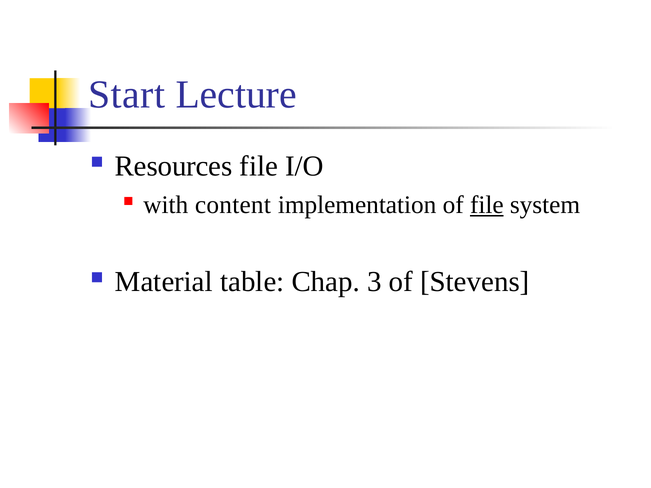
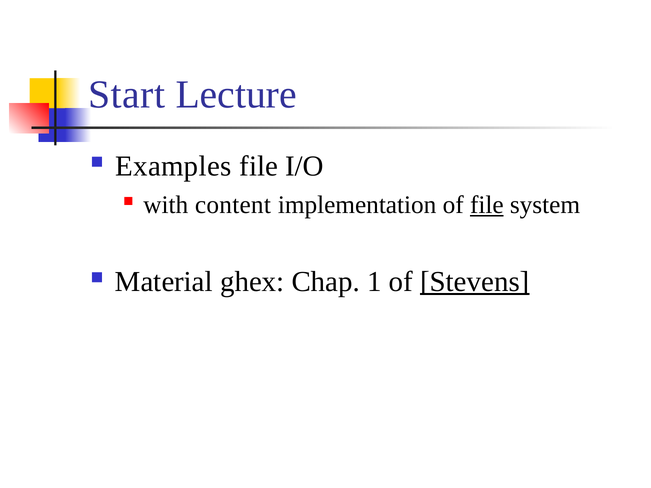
Resources: Resources -> Examples (173, 166)
table: table -> ghex (252, 282)
3: 3 -> 1 (374, 282)
Stevens underline: none -> present (475, 282)
